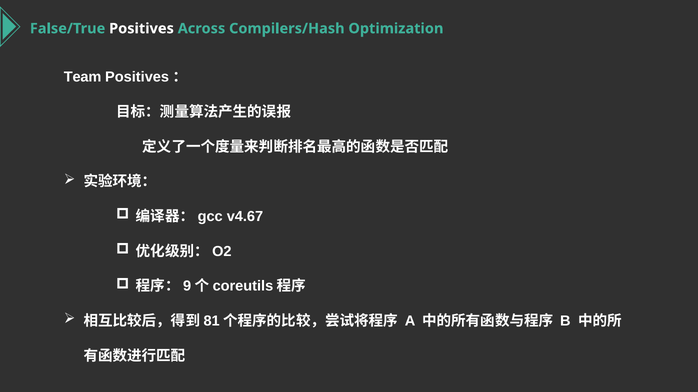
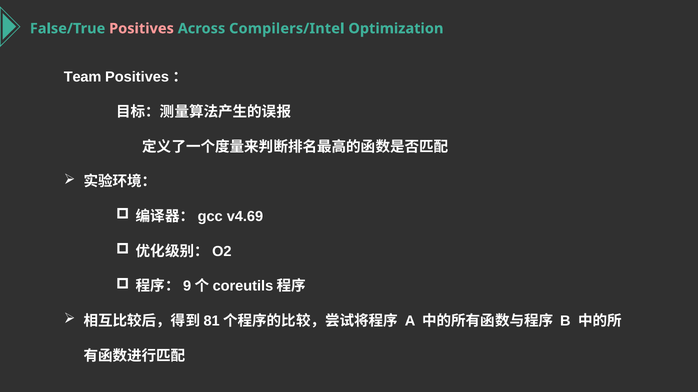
Positives colour: white -> pink (141, 29)
Compilers/Hash: Compilers/Hash -> Compilers/Intel (287, 29)
v4.67: v4.67 -> v4.69 (245, 217)
